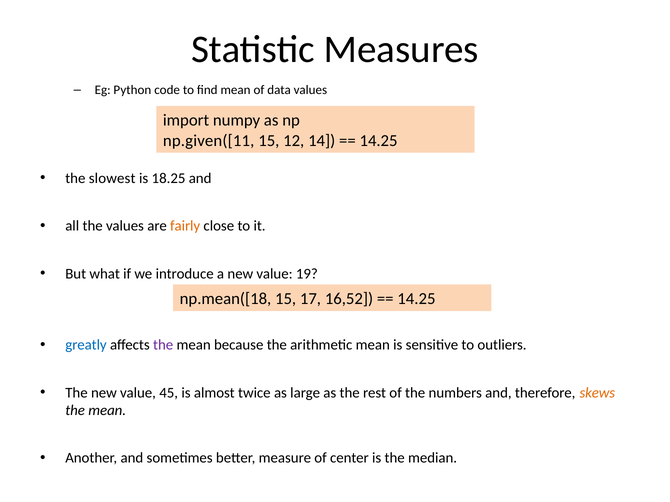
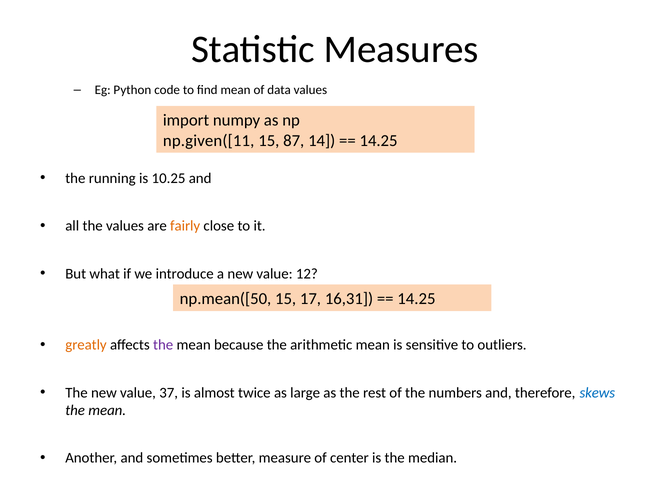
12: 12 -> 87 (294, 141)
slowest: slowest -> running (112, 179)
18.25: 18.25 -> 10.25 (169, 179)
19: 19 -> 12 (307, 274)
np.mean([18: np.mean([18 -> np.mean([50 (225, 299)
16,52: 16,52 -> 16,31 (349, 299)
greatly colour: blue -> orange (86, 345)
45: 45 -> 37 (169, 393)
skews colour: orange -> blue (597, 393)
